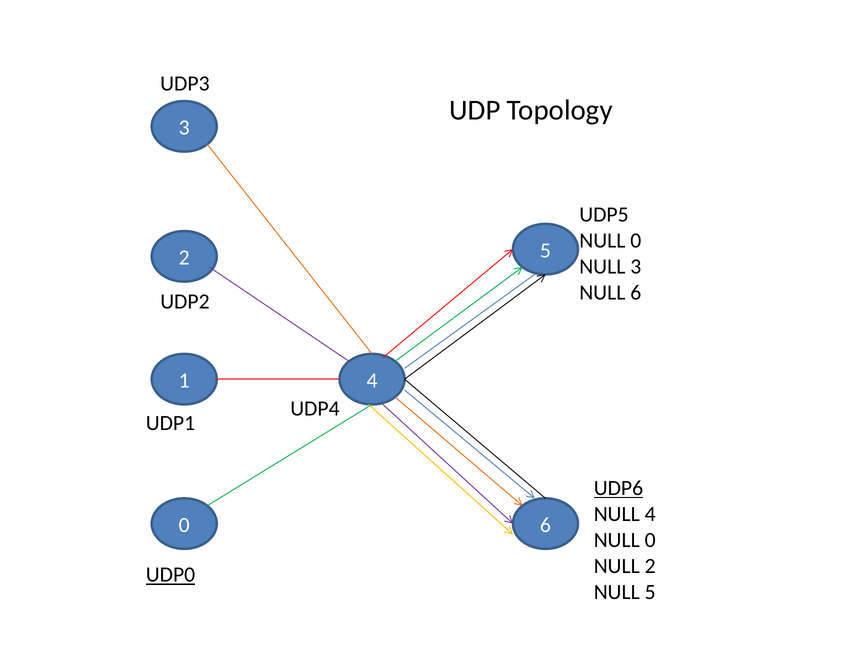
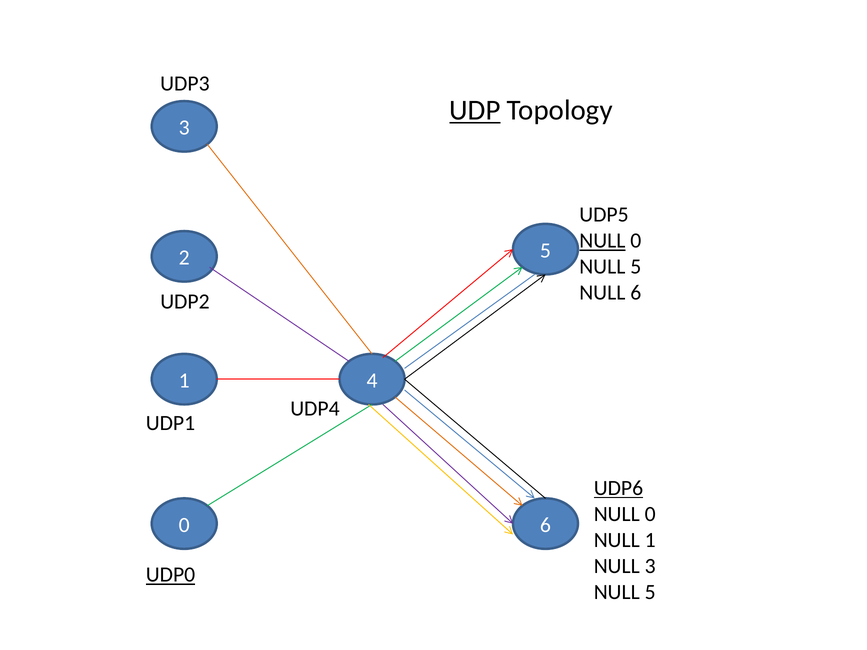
UDP underline: none -> present (475, 110)
NULL underline: none -> present (602, 241)
3: 3 -> 5 (636, 267)
4: 4 -> 0 (650, 514)
0: 0 -> 1 (650, 540)
NULL 2: 2 -> 3 (650, 566)
